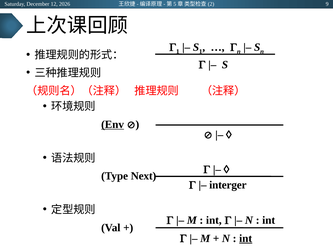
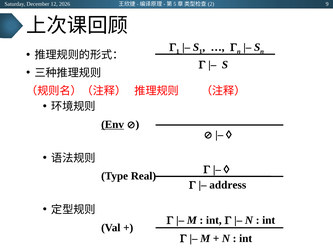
Next: Next -> Real (143, 176)
interger: interger -> address (228, 185)
int underline: present -> none (246, 238)
